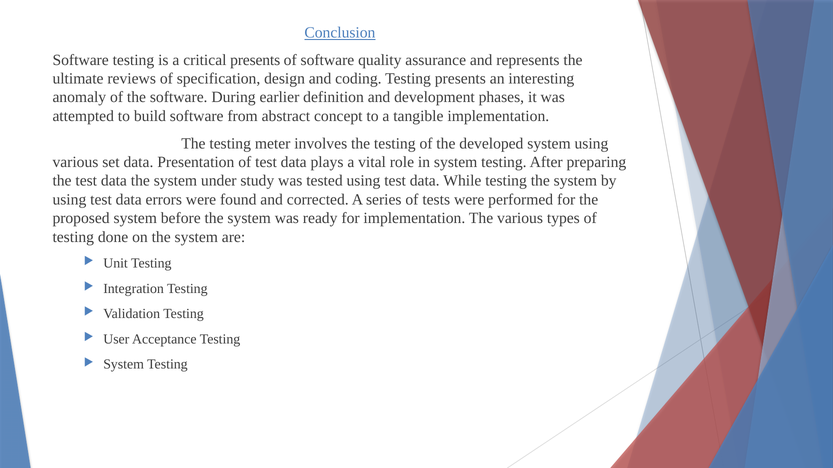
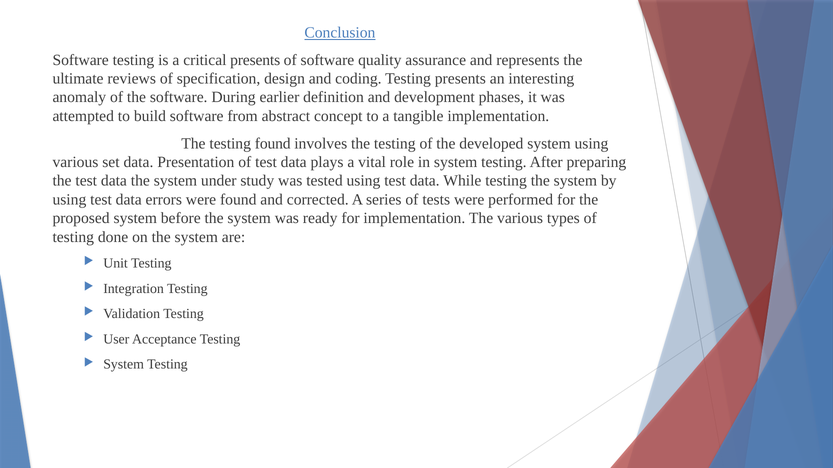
testing meter: meter -> found (273, 144)
